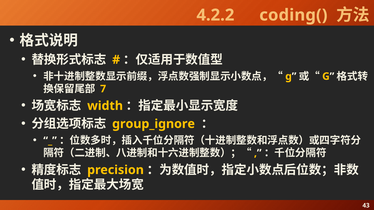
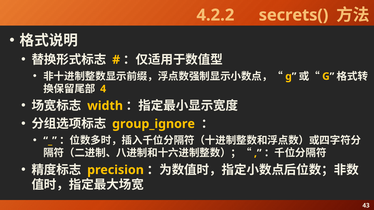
coding(: coding( -> secrets( (294, 15)
7: 7 -> 4 (103, 89)
